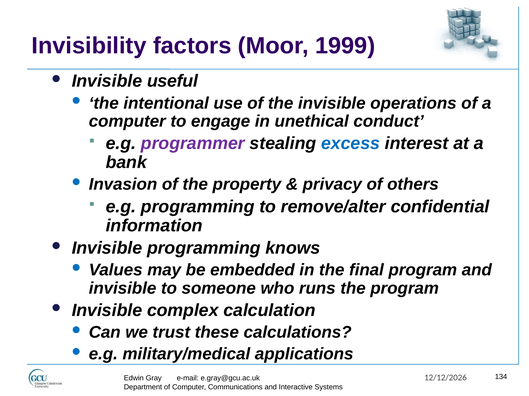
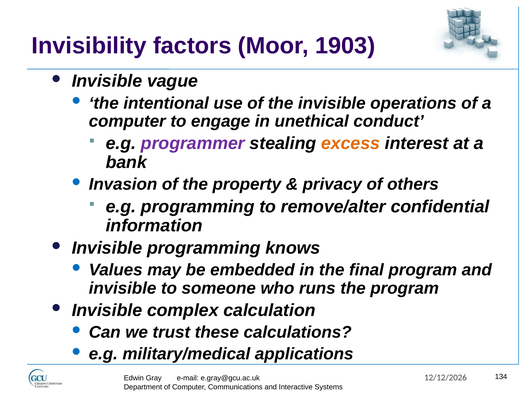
1999: 1999 -> 1903 (345, 46)
useful: useful -> vague (172, 81)
excess colour: blue -> orange (351, 144)
